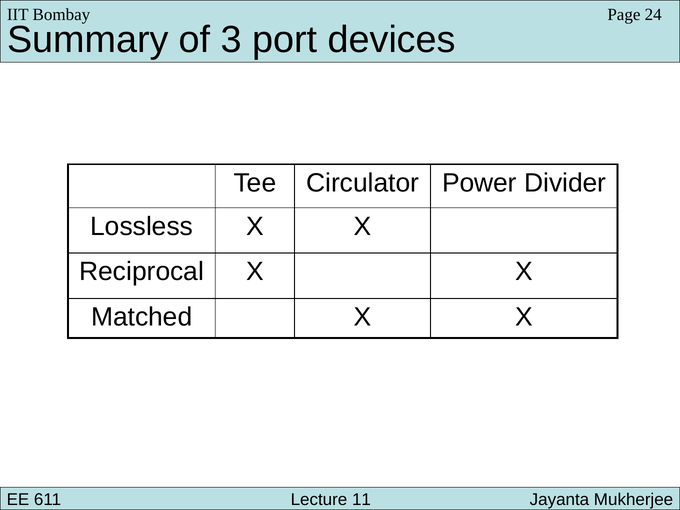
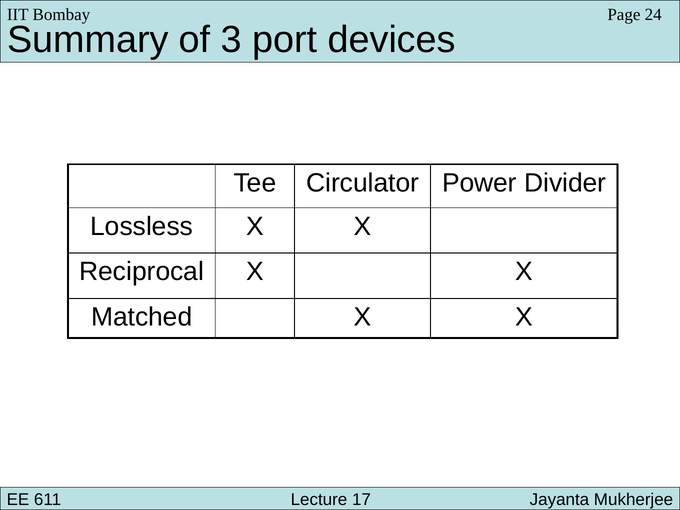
11: 11 -> 17 (361, 500)
